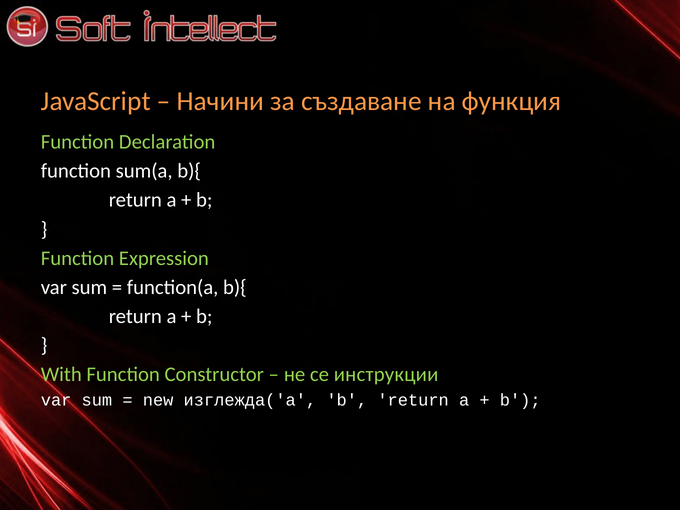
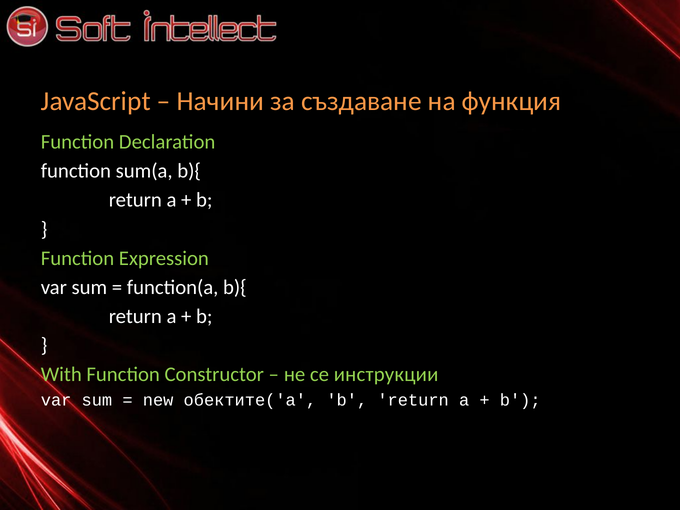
изглежда('a: изглежда('a -> обектите('a (250, 400)
